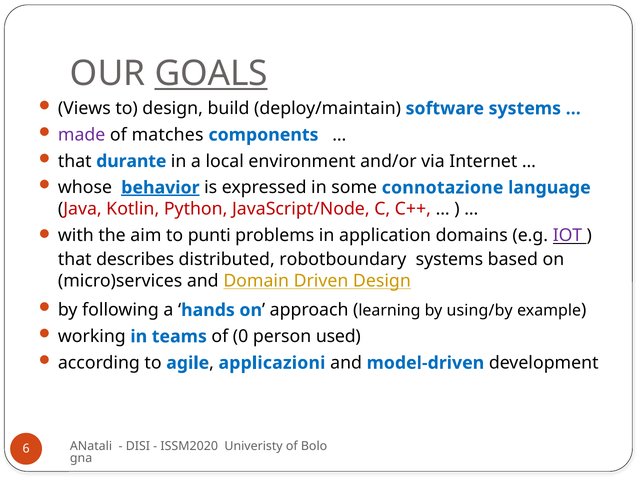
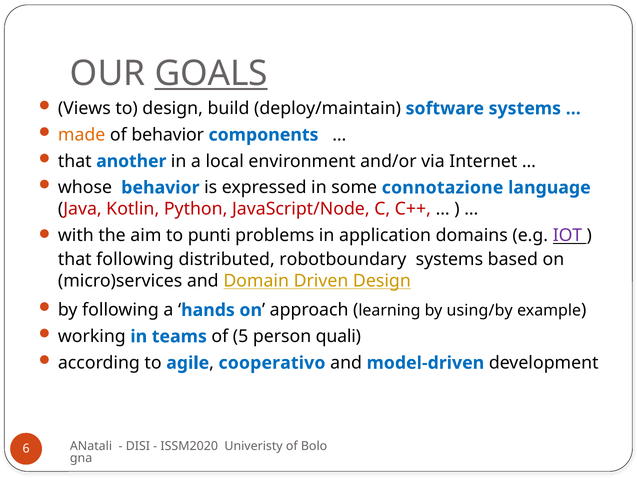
made colour: purple -> orange (82, 135)
of matches: matches -> behavior (168, 135)
durante: durante -> another (131, 161)
behavior underline: present -> none (160, 188)
that describes: describes -> following (135, 259)
0: 0 -> 5 (241, 336)
used: used -> quali (338, 336)
applicazioni: applicazioni -> cooperativo (272, 363)
